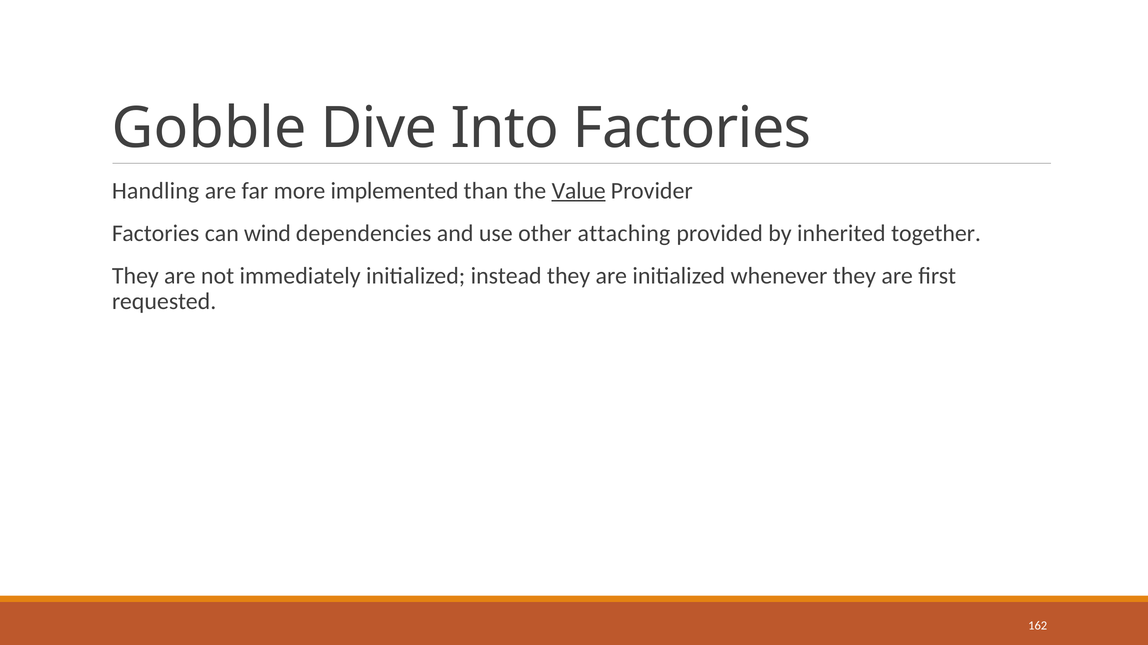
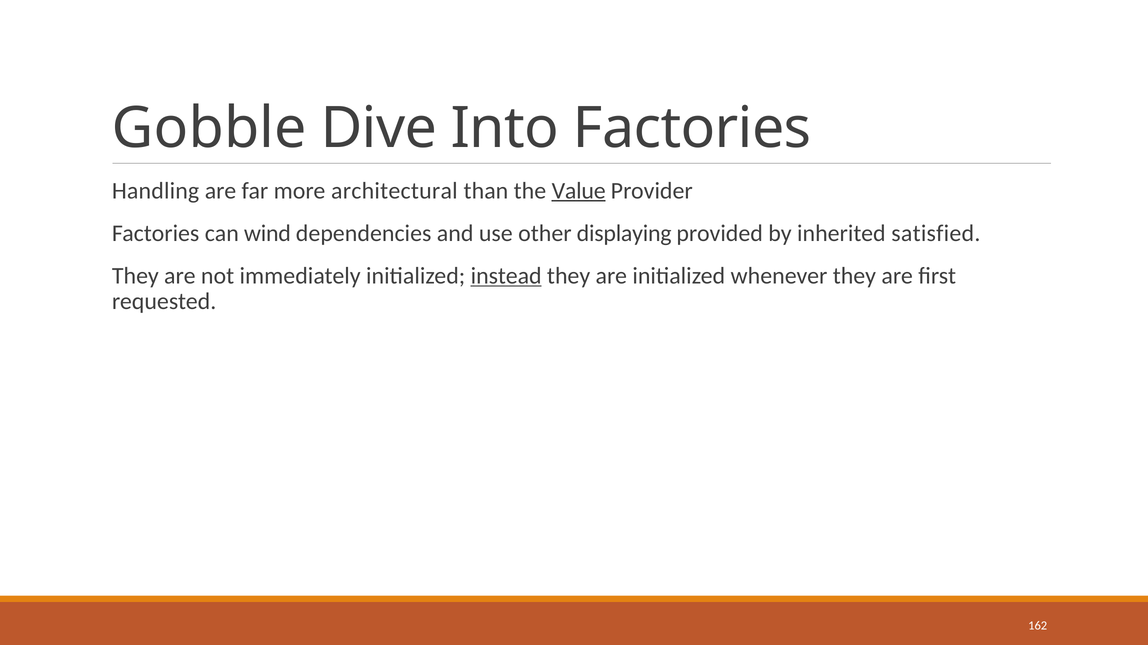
implemented: implemented -> architectural (394, 191)
attaching: attaching -> displaying (624, 233)
together: together -> satisfied (936, 233)
instead underline: none -> present (506, 276)
